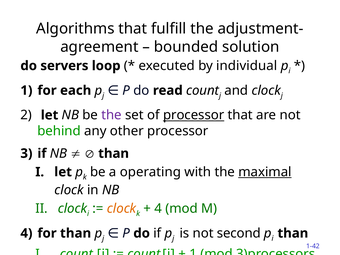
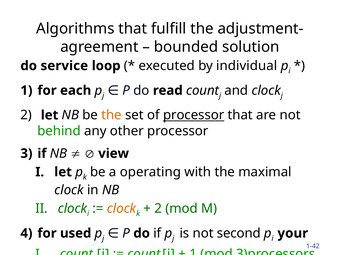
servers: servers -> service (64, 66)
the colour: purple -> orange (111, 115)
than: than -> view (114, 153)
maximal underline: present -> none (265, 172)
4: 4 -> 2 (158, 209)
for than: than -> used (76, 233)
than: than -> your (293, 233)
